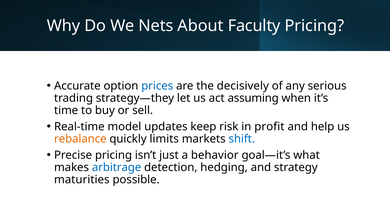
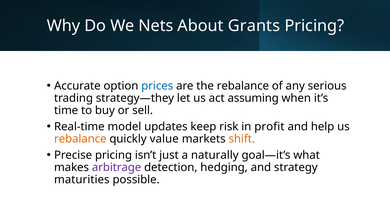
Faculty: Faculty -> Grants (254, 26)
the decisively: decisively -> rebalance (243, 86)
limits: limits -> value (164, 139)
shift colour: blue -> orange (242, 139)
behavior: behavior -> naturally (215, 155)
arbitrage colour: blue -> purple (117, 168)
